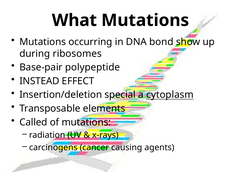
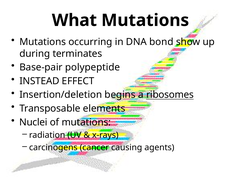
ribosomes: ribosomes -> terminates (77, 54)
special: special -> begins (120, 95)
cytoplasm: cytoplasm -> ribosomes (170, 95)
Called: Called -> Nuclei (33, 122)
